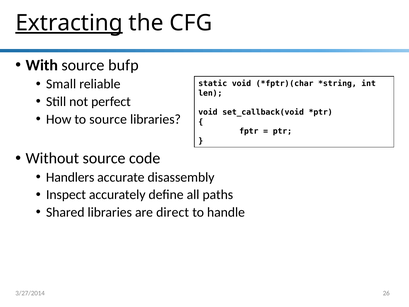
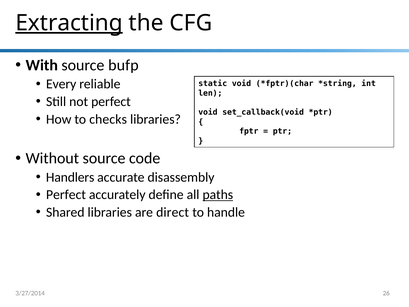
Small: Small -> Every (61, 84)
to source: source -> checks (108, 119)
Inspect: Inspect -> Perfect (66, 195)
paths underline: none -> present (218, 195)
